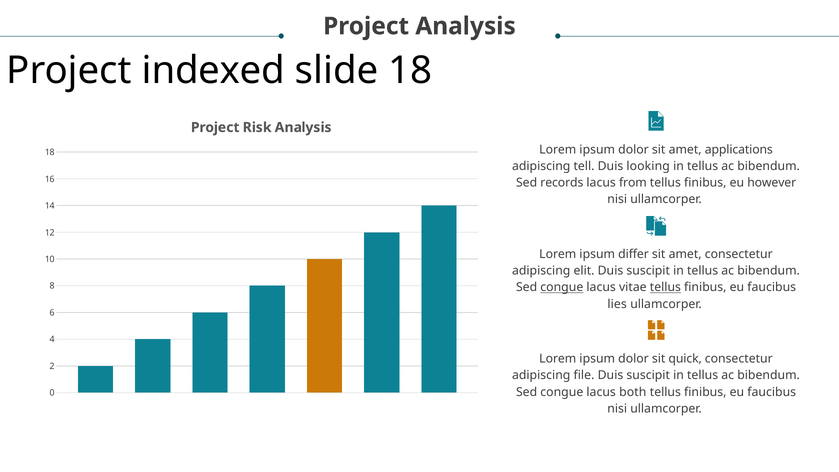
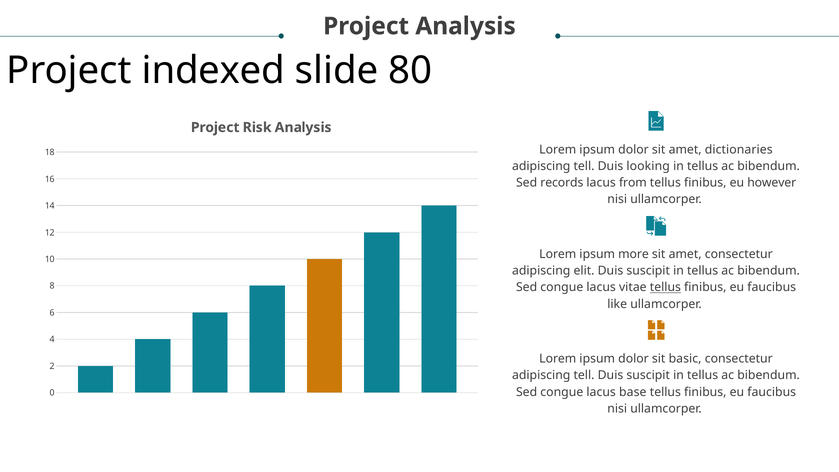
slide 18: 18 -> 80 (410, 70)
applications: applications -> dictionaries (739, 150)
differ: differ -> more (634, 254)
congue underline: present -> none (562, 287)
lies: lies -> like (617, 304)
quick: quick -> basic (685, 359)
file: file -> tell (584, 375)
both: both -> base (633, 392)
